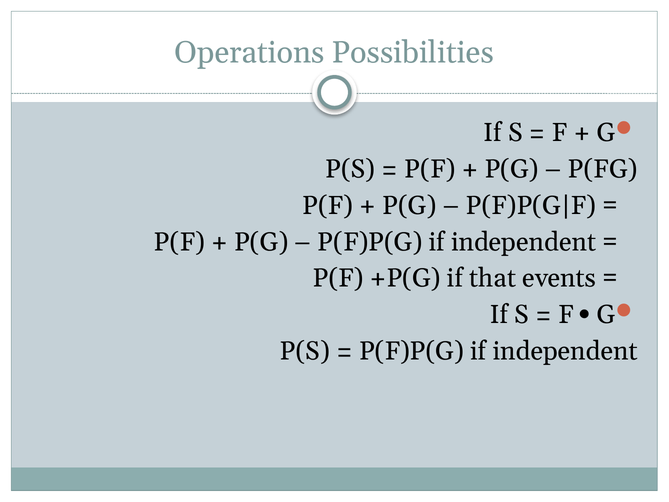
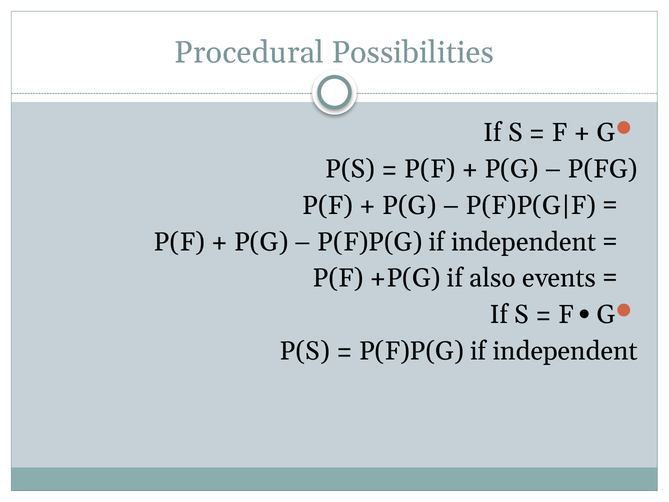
Operations: Operations -> Procedural (249, 53)
that: that -> also (493, 278)
